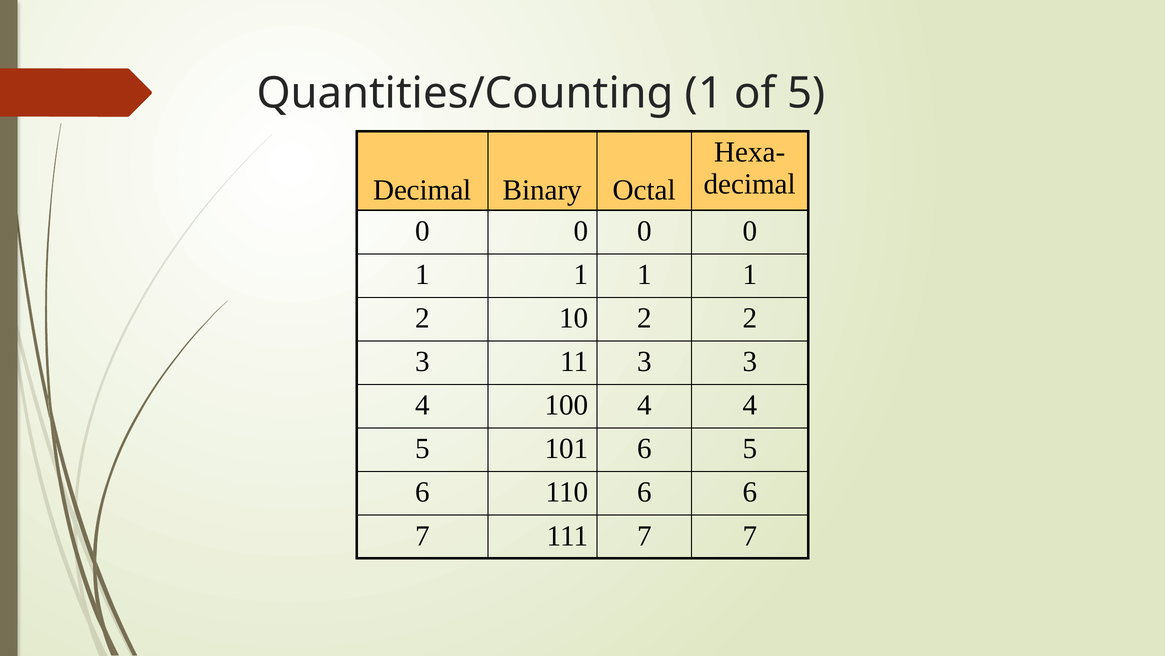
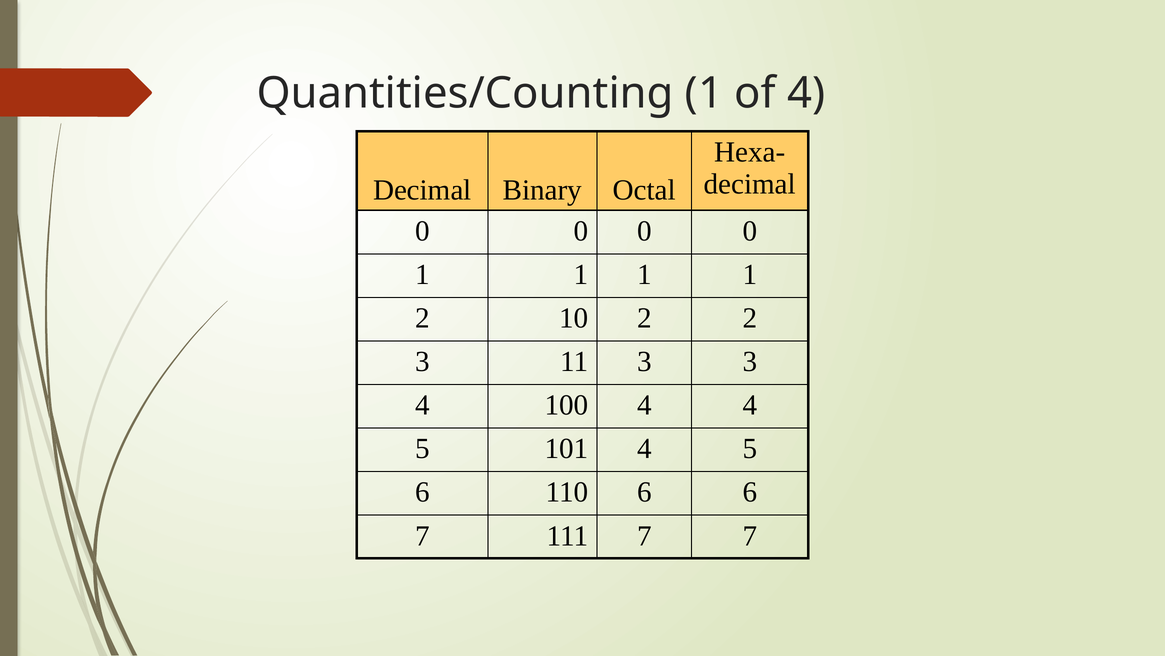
of 5: 5 -> 4 (806, 93)
101 6: 6 -> 4 (644, 448)
